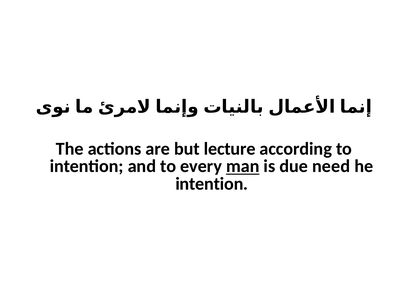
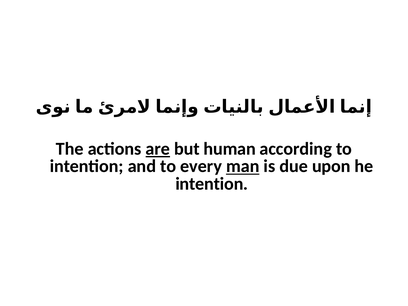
are underline: none -> present (158, 149)
lecture: lecture -> human (230, 149)
need: need -> upon (331, 166)
